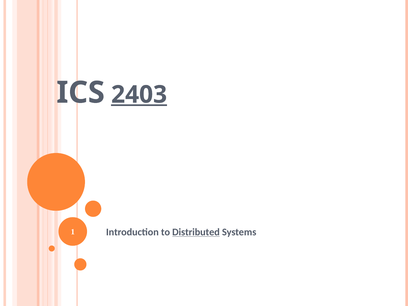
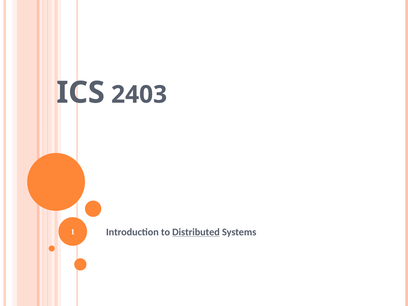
2403 underline: present -> none (139, 95)
